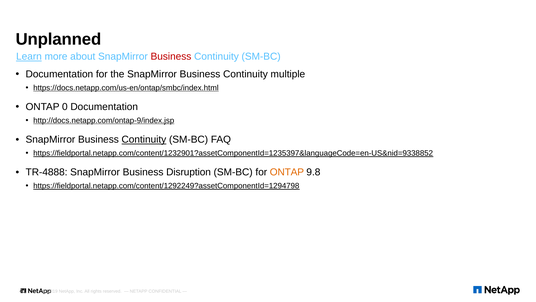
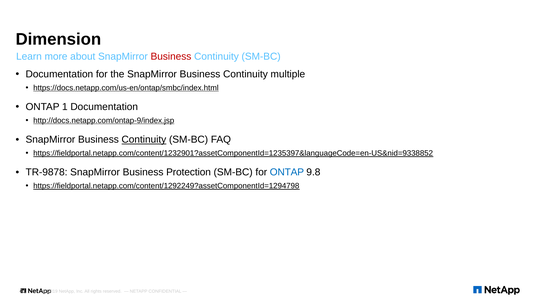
Unplanned: Unplanned -> Dimension (58, 39)
Learn underline: present -> none (29, 56)
0: 0 -> 1 (65, 107)
TR-4888: TR-4888 -> TR-9878 (47, 172)
Disruption: Disruption -> Protection (189, 172)
ONTAP colour: orange -> blue (287, 172)
